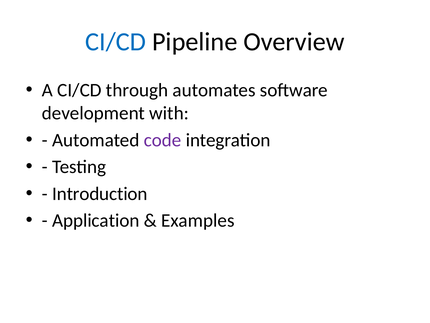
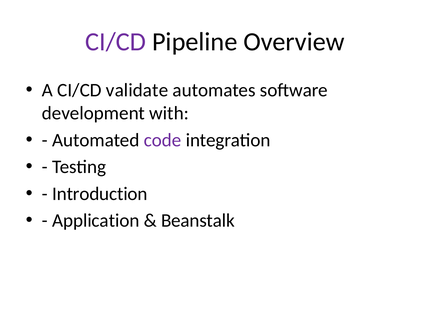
CI/CD colour: blue -> purple (116, 42)
through: through -> validate (137, 90)
Examples: Examples -> Beanstalk (198, 220)
